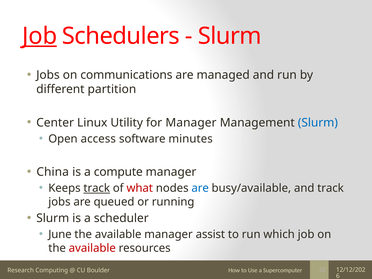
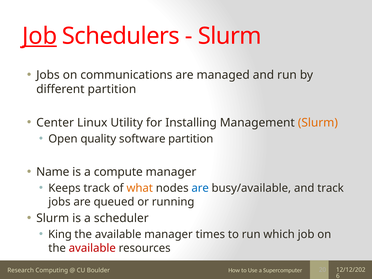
for Manager: Manager -> Installing (191, 123)
Slurm colour: blue -> orange (318, 123)
access: access -> quality (98, 139)
software minutes: minutes -> partition (191, 139)
China: China -> Name (53, 172)
track underline: present -> none (97, 188)
what colour: red -> orange (140, 188)
June: June -> King (60, 234)
assist: assist -> times (210, 234)
